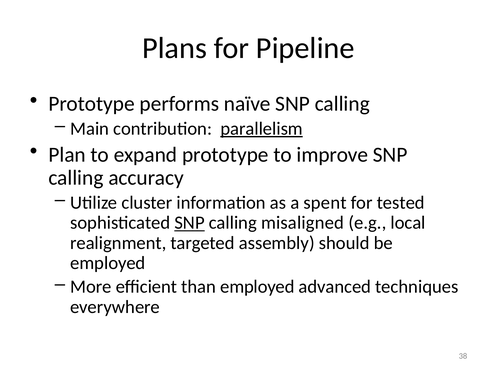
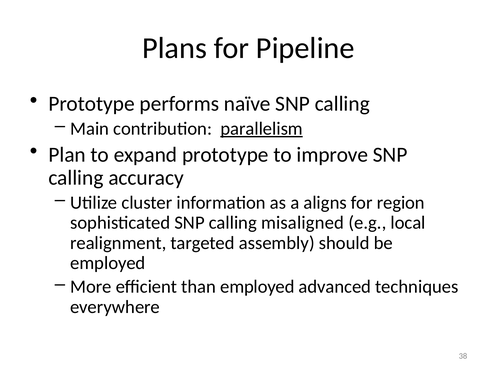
spent: spent -> aligns (325, 202)
tested: tested -> region (401, 202)
SNP underline: present -> none (190, 223)
